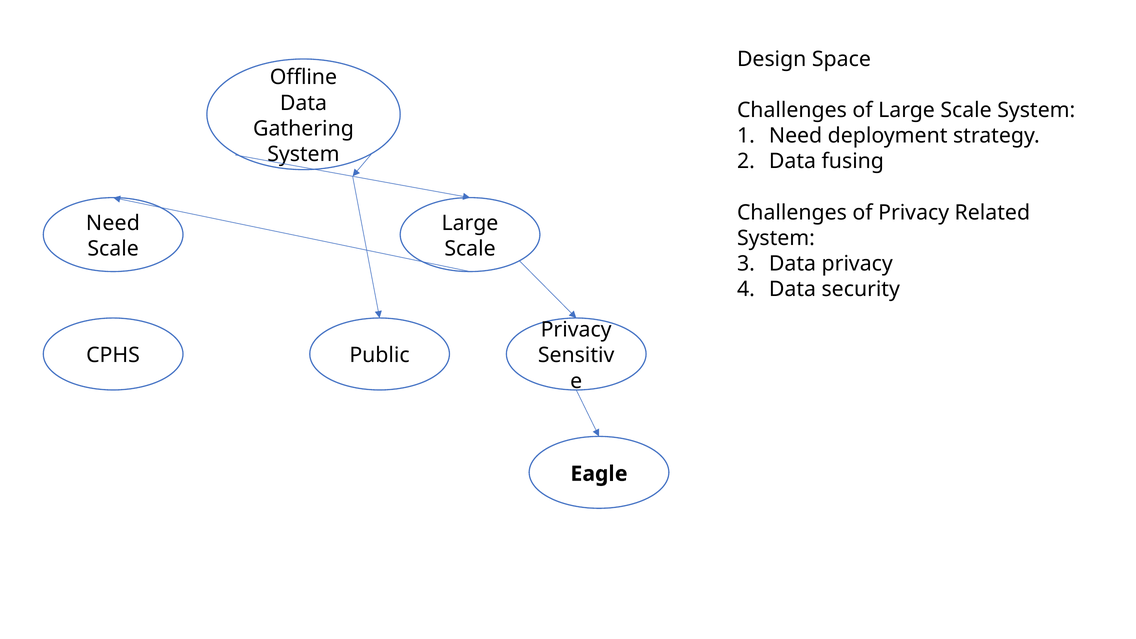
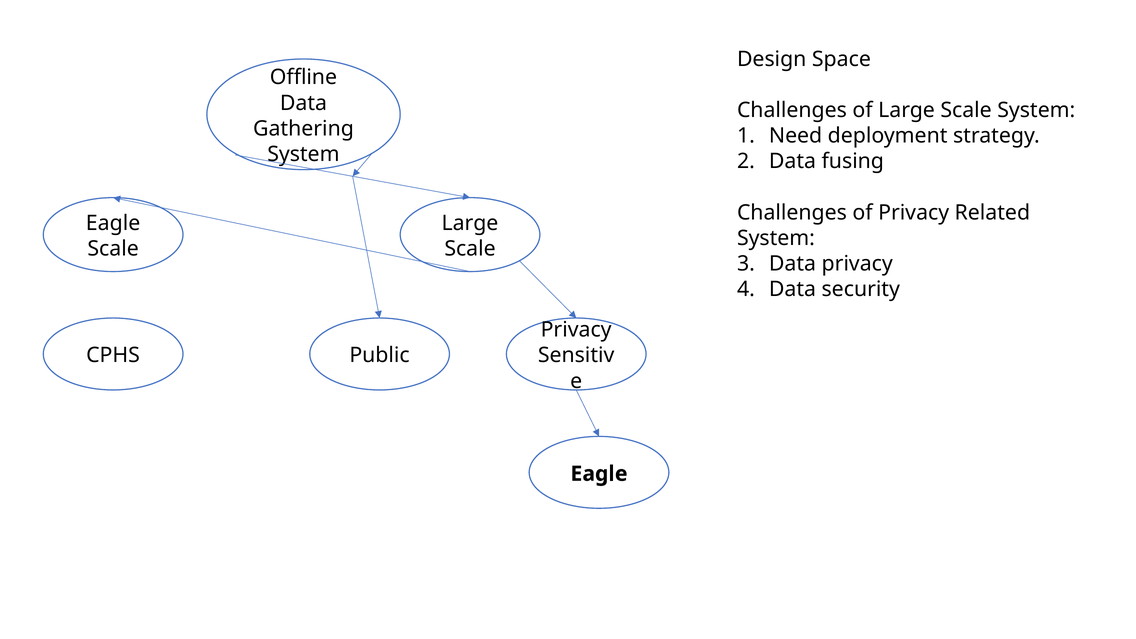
Need: Need -> Eagle (113, 223)
